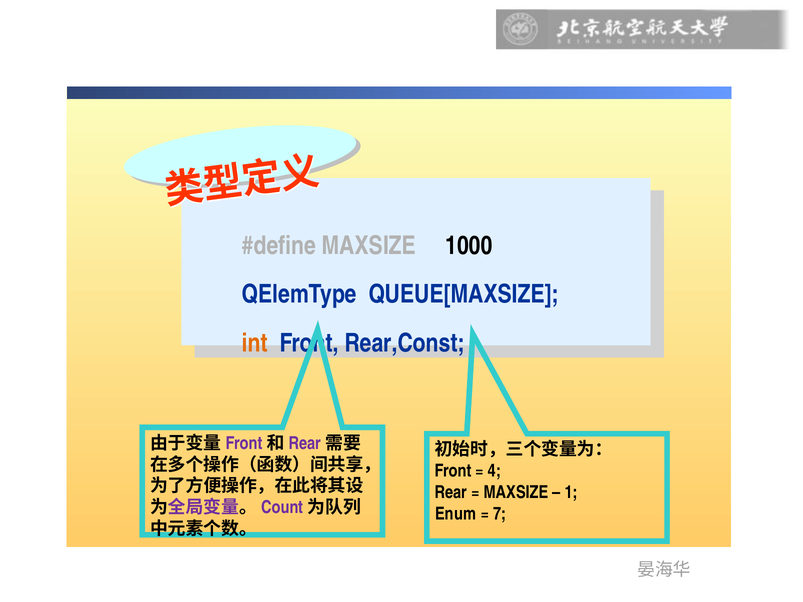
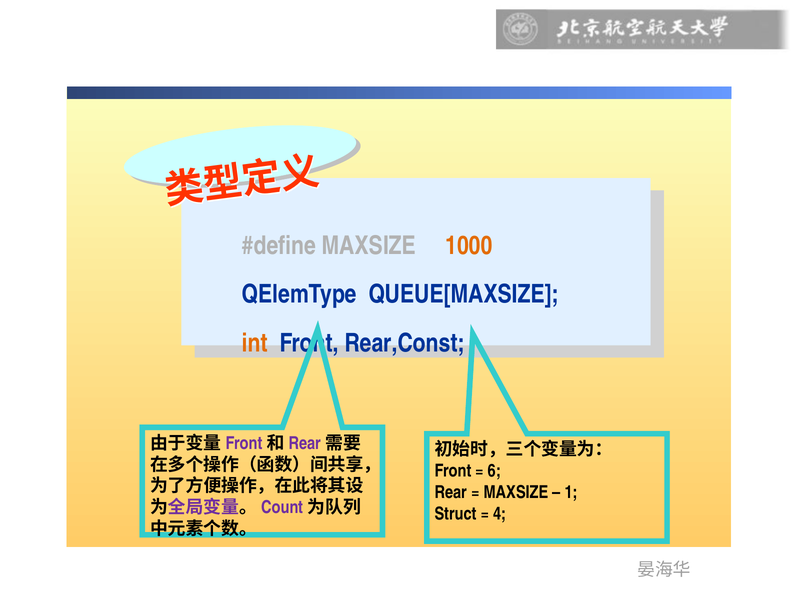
1000 colour: black -> orange (469, 246)
4: 4 -> 6 (494, 471)
Enum: Enum -> Struct (456, 514)
7: 7 -> 4 (500, 514)
